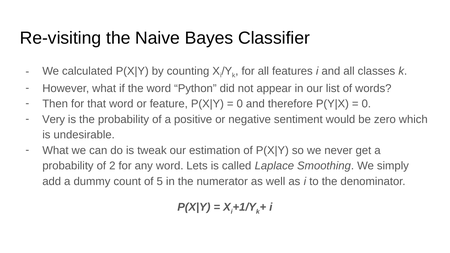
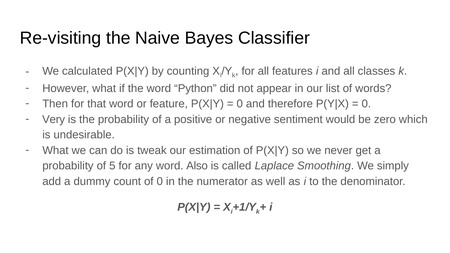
2: 2 -> 5 (112, 166)
Lets: Lets -> Also (197, 166)
of 5: 5 -> 0 (160, 182)
